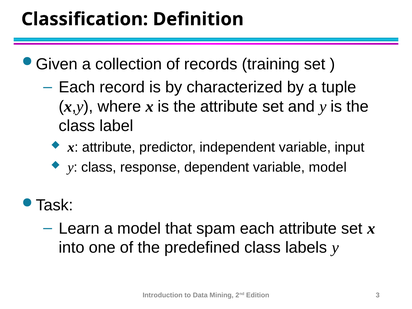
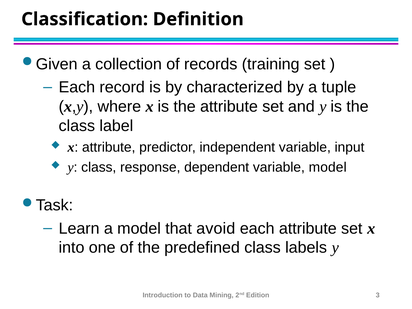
spam: spam -> avoid (216, 228)
